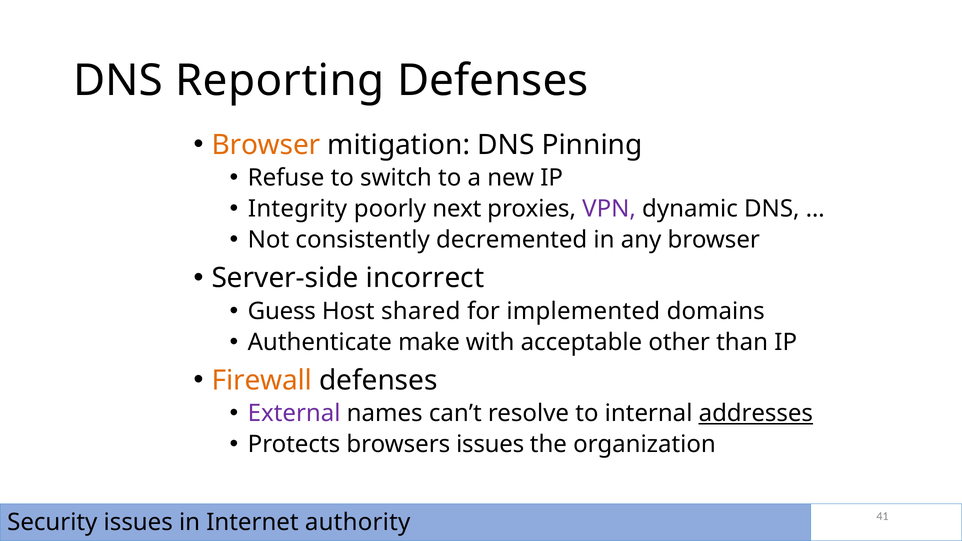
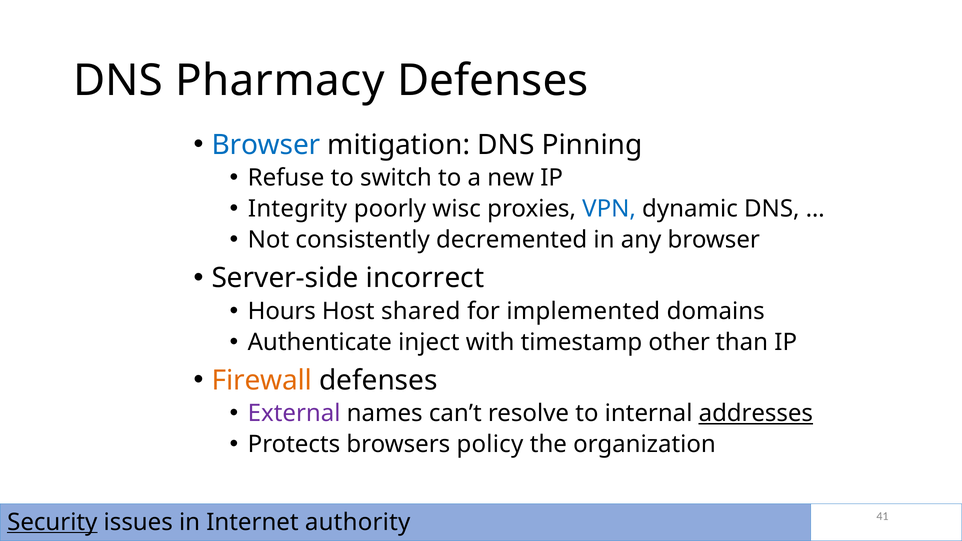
Reporting: Reporting -> Pharmacy (280, 81)
Browser colour: orange -> blue (266, 145)
next: next -> wisc (457, 209)
VPN colour: purple -> blue (609, 209)
Guess: Guess -> Hours (282, 311)
make: make -> inject (429, 342)
acceptable: acceptable -> timestamp (581, 342)
browsers issues: issues -> policy (490, 444)
Security underline: none -> present (52, 522)
